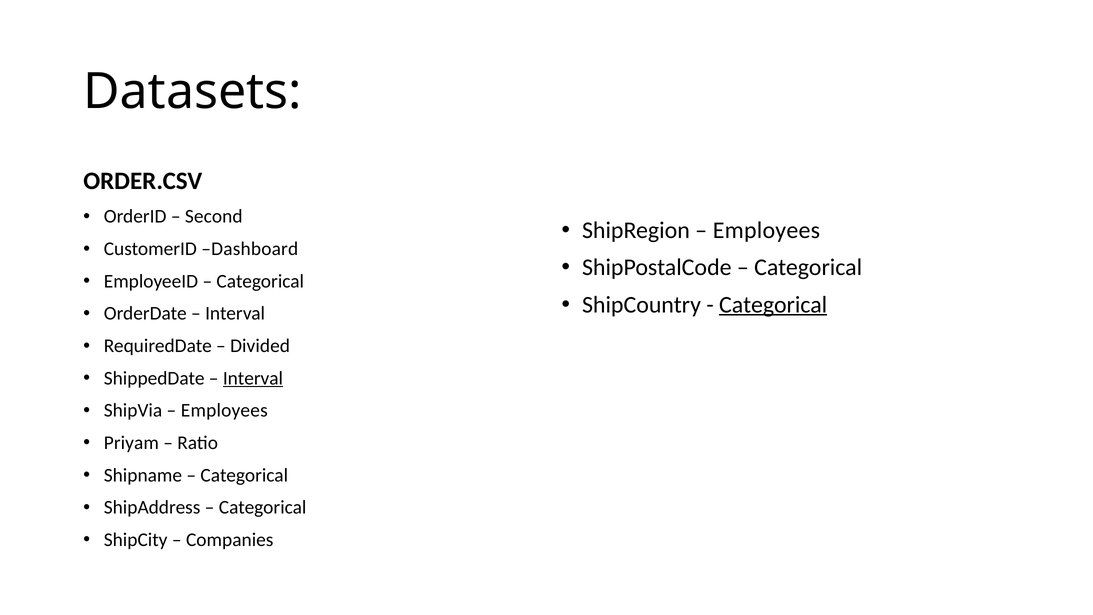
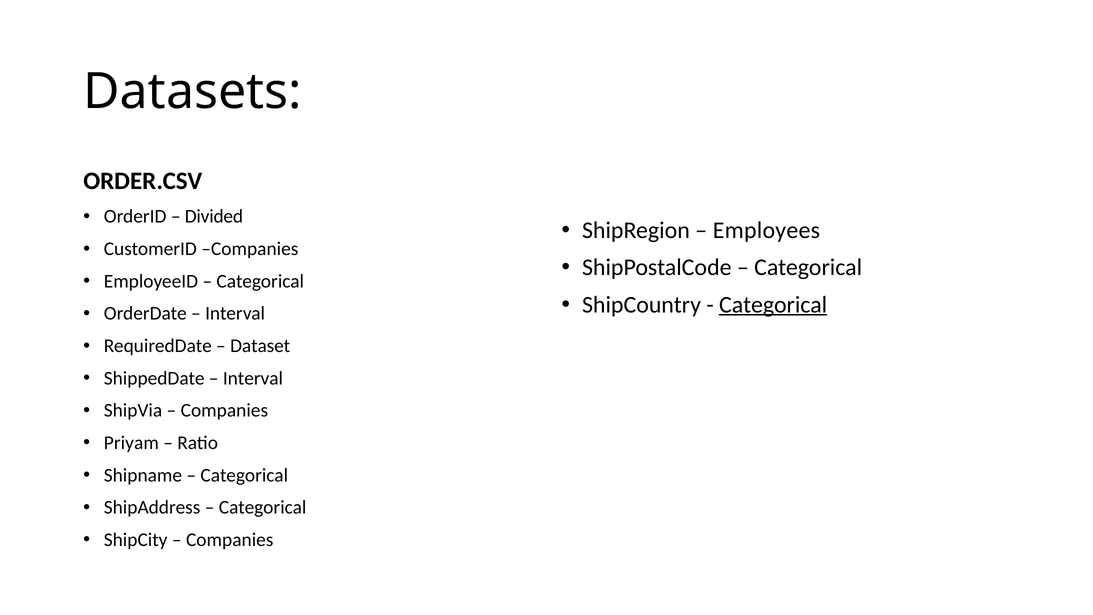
Second: Second -> Divided (214, 217)
CustomerID Dashboard: Dashboard -> Companies (250, 249)
Divided: Divided -> Dataset (260, 346)
Interval underline: present -> none (253, 378)
Employees: Employees -> Companies (224, 410)
